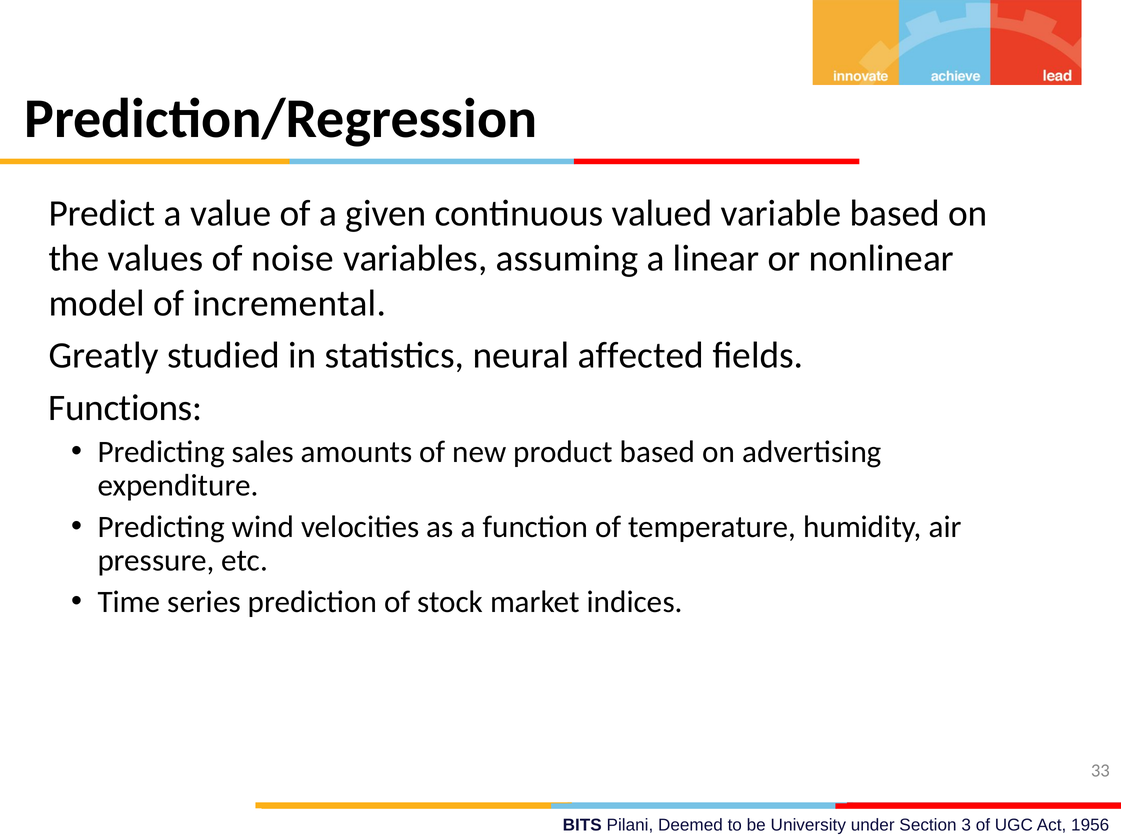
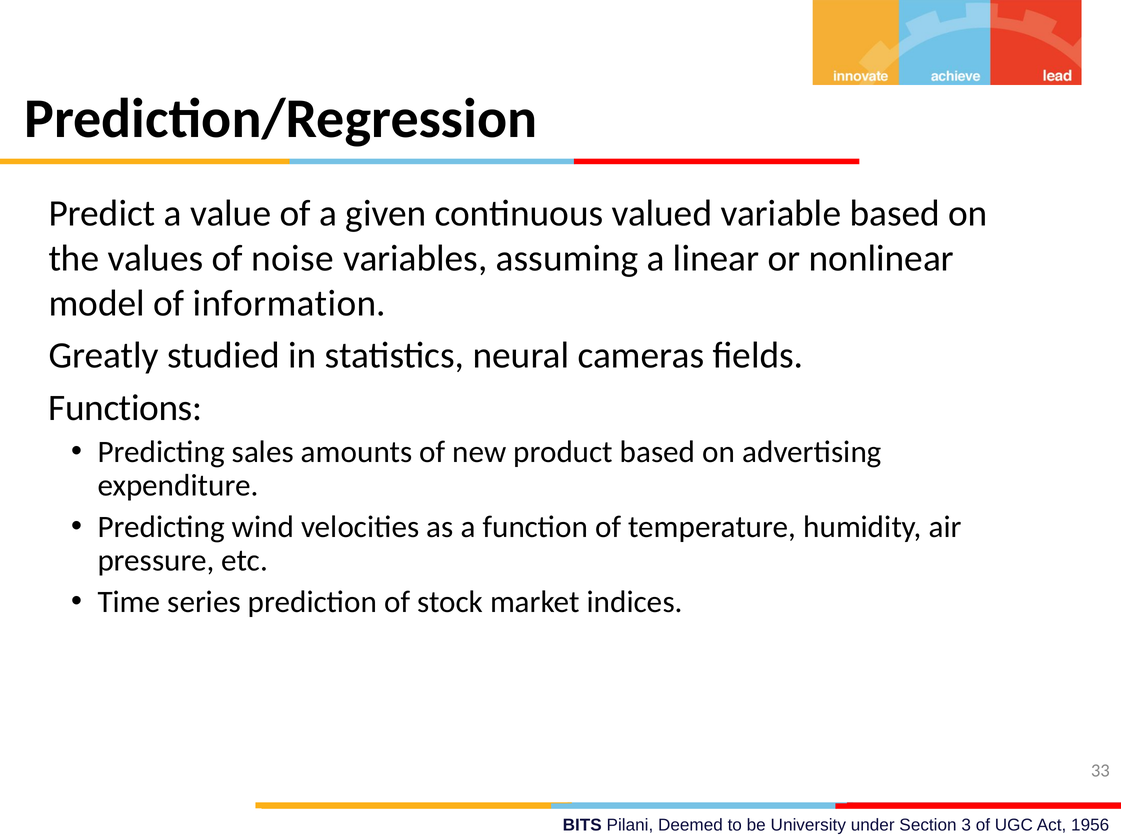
incremental: incremental -> information (289, 303)
affected: affected -> cameras (641, 356)
